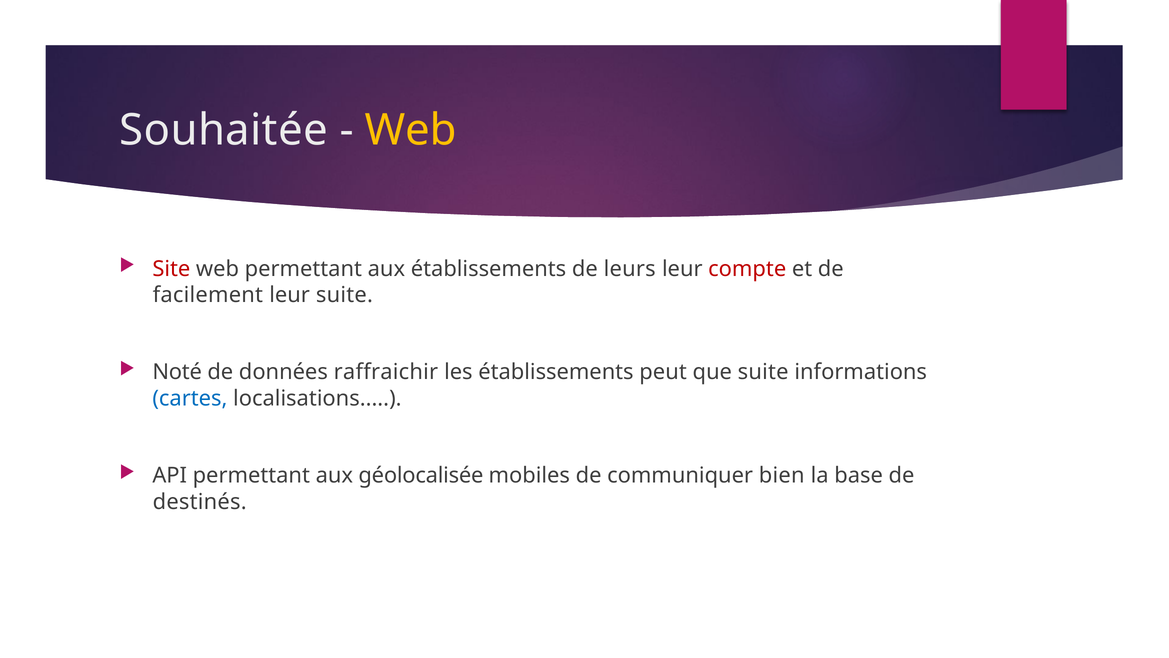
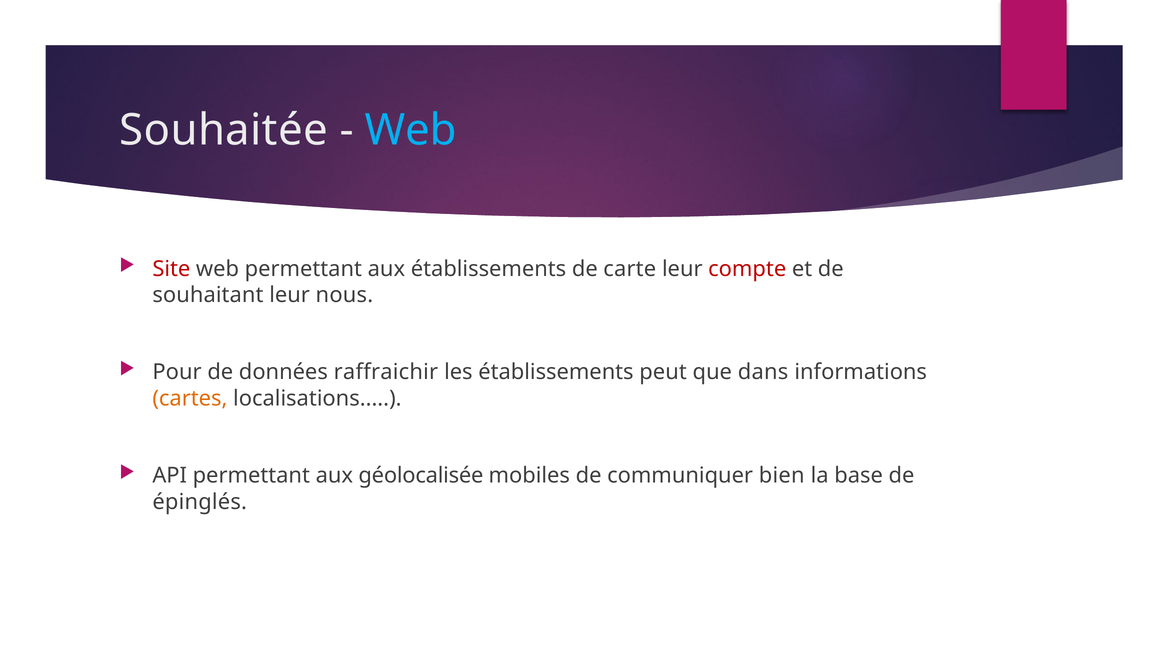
Web colour: yellow -> light blue (411, 130)
leurs: leurs -> carte (630, 269)
facilement: facilement -> souhaitant (208, 295)
leur suite: suite -> nous (344, 295)
Noté: Noté -> Pour (177, 372)
que suite: suite -> dans (763, 372)
cartes colour: blue -> orange (190, 398)
destinés: destinés -> épinglés (200, 502)
